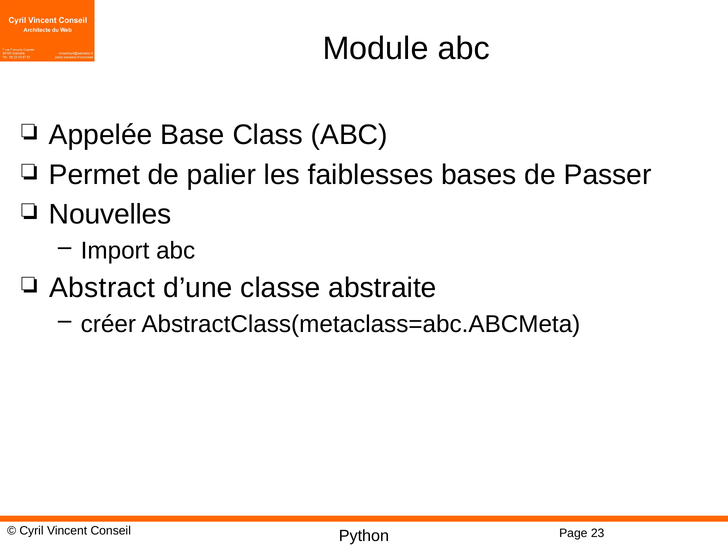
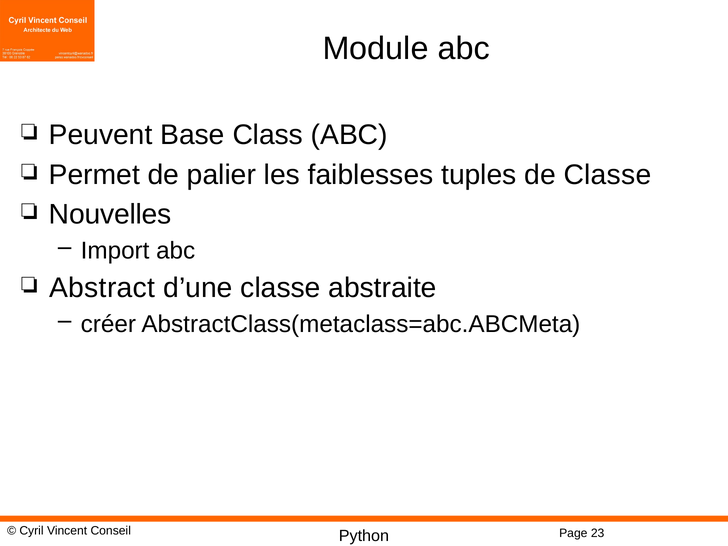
Appelée: Appelée -> Peuvent (101, 135)
bases: bases -> tuples (479, 175)
de Passer: Passer -> Classe (608, 175)
